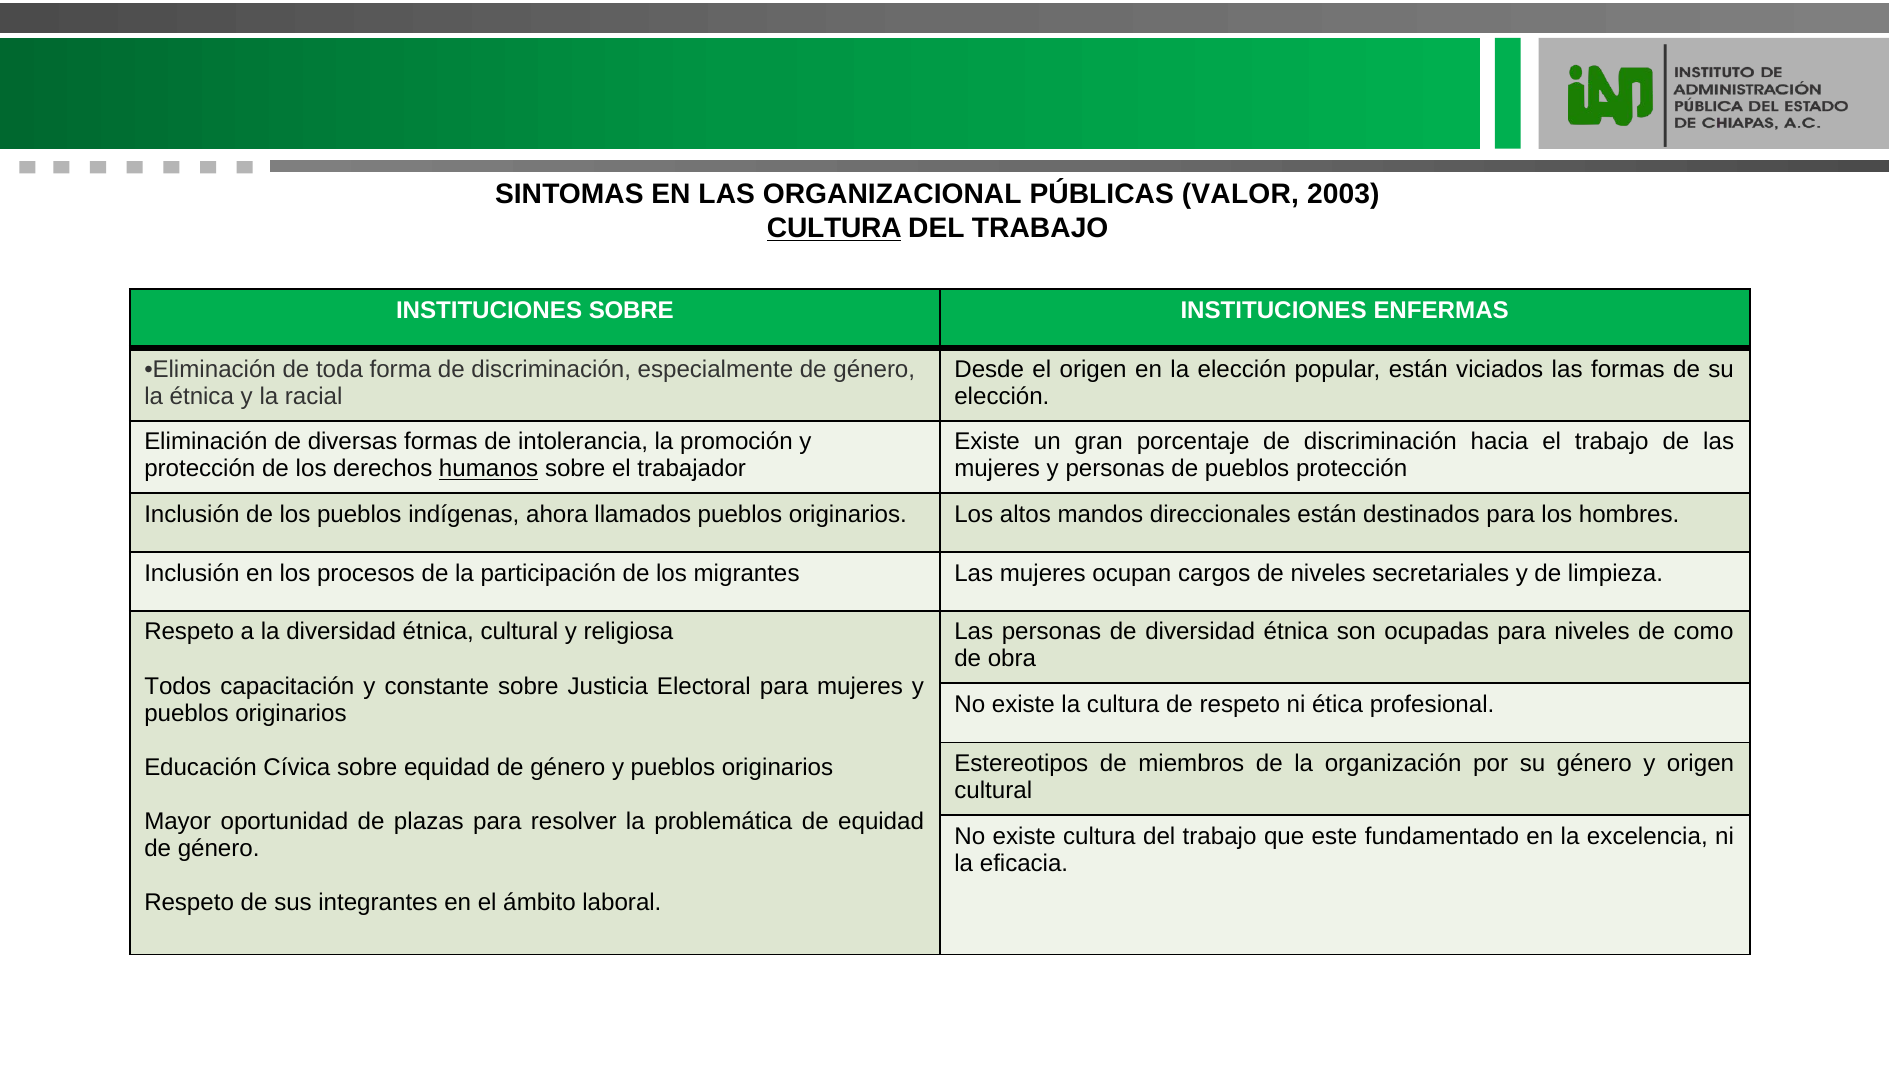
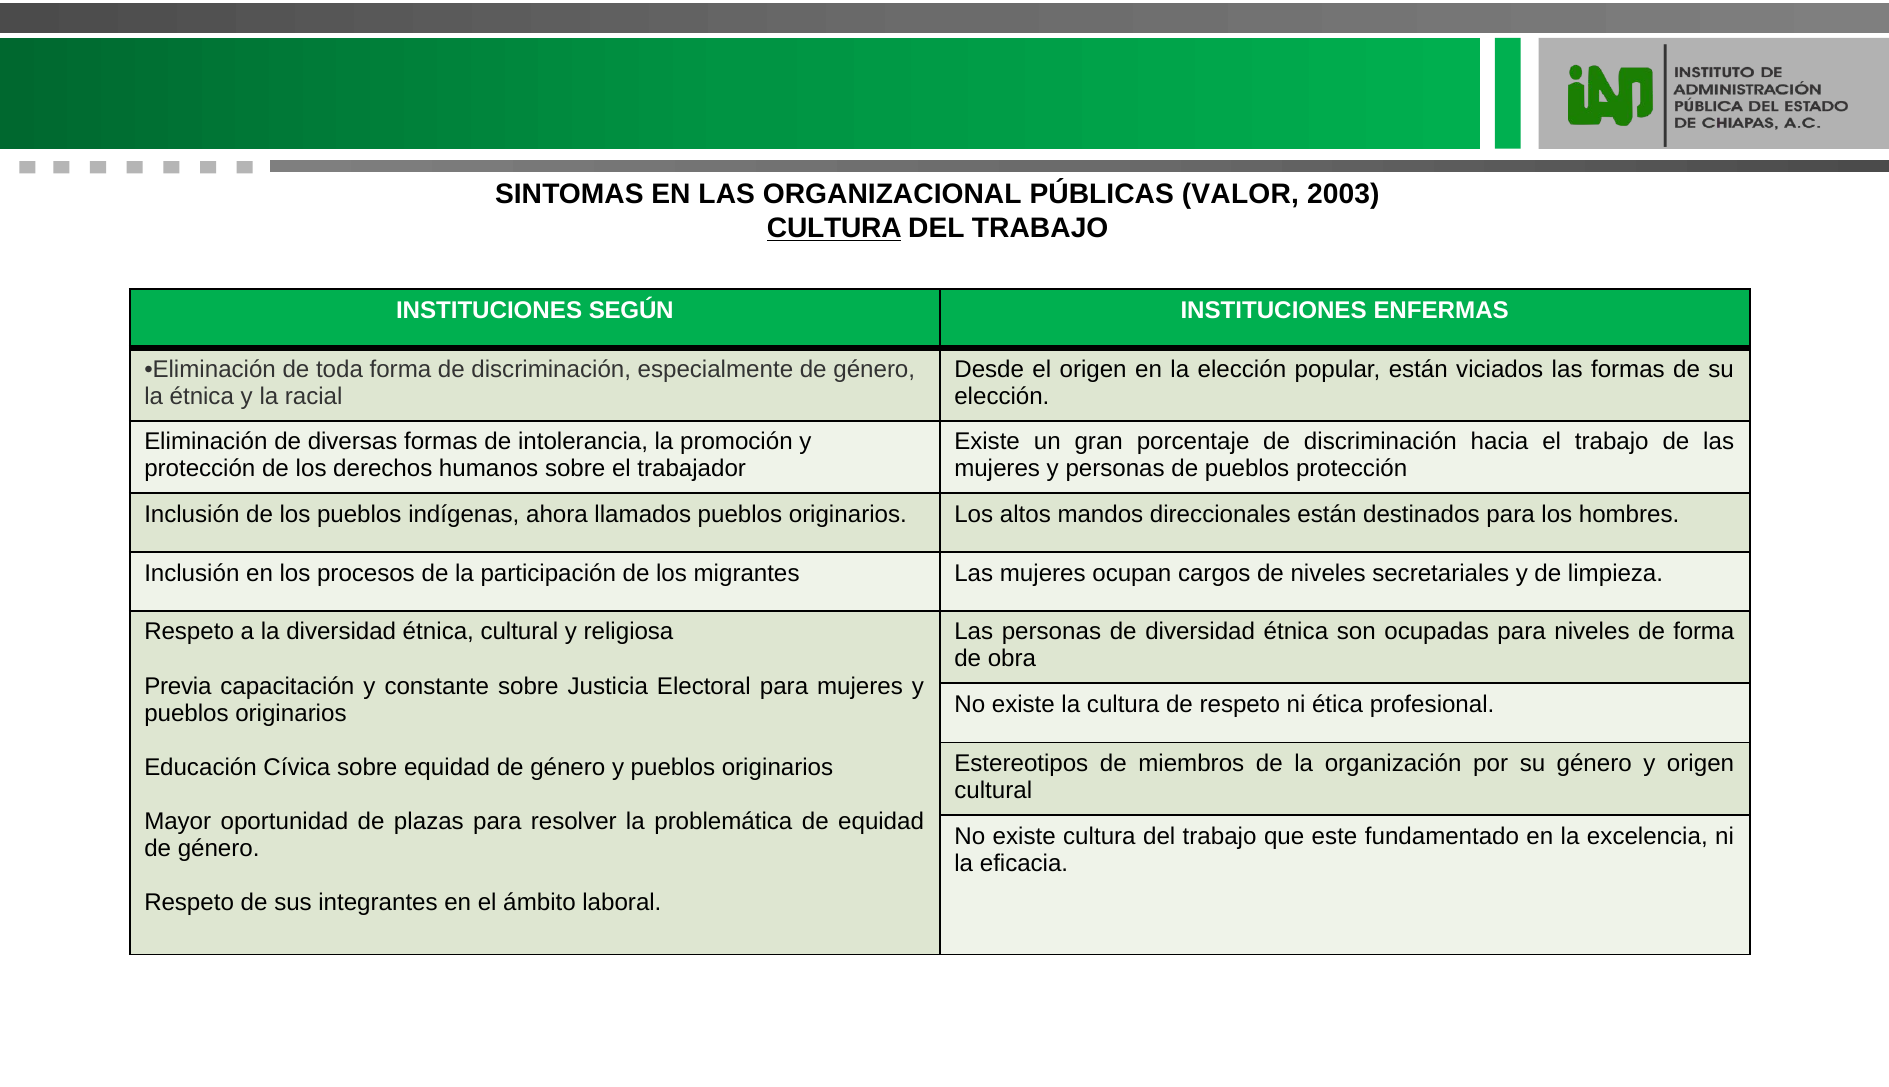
INSTITUCIONES SOBRE: SOBRE -> SEGÚN (631, 311)
humanos underline: present -> none (489, 469)
de como: como -> forma (1704, 632)
Todos: Todos -> Previa (178, 686)
